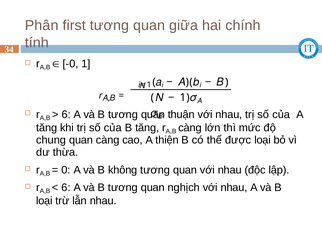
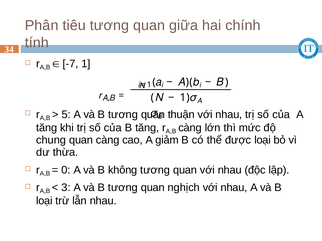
first: first -> tiêu (74, 25)
-0: -0 -> -7 (71, 64)
6: 6 -> 5 (66, 115)
thiện: thiện -> giảm (167, 140)
6: 6 -> 3 (66, 188)
